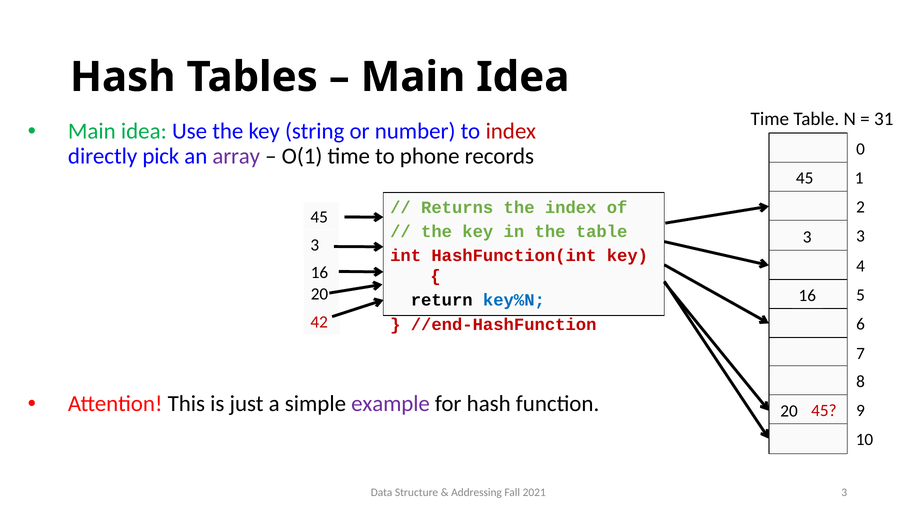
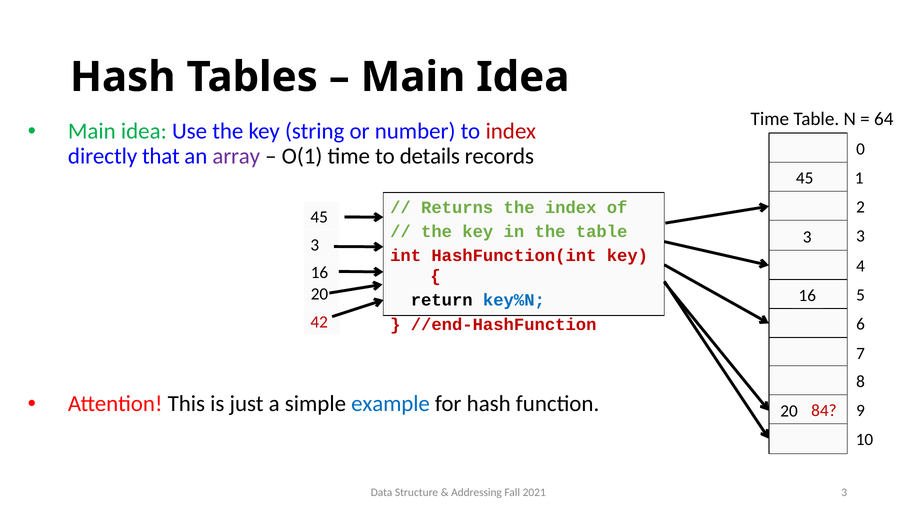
31: 31 -> 64 (884, 119)
pick: pick -> that (161, 156)
phone: phone -> details (430, 156)
example colour: purple -> blue (391, 404)
45: 45 -> 84 (824, 410)
